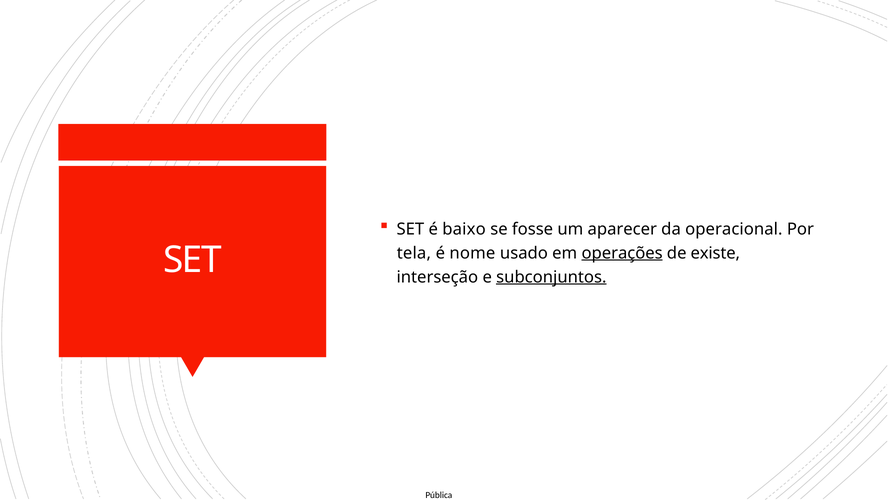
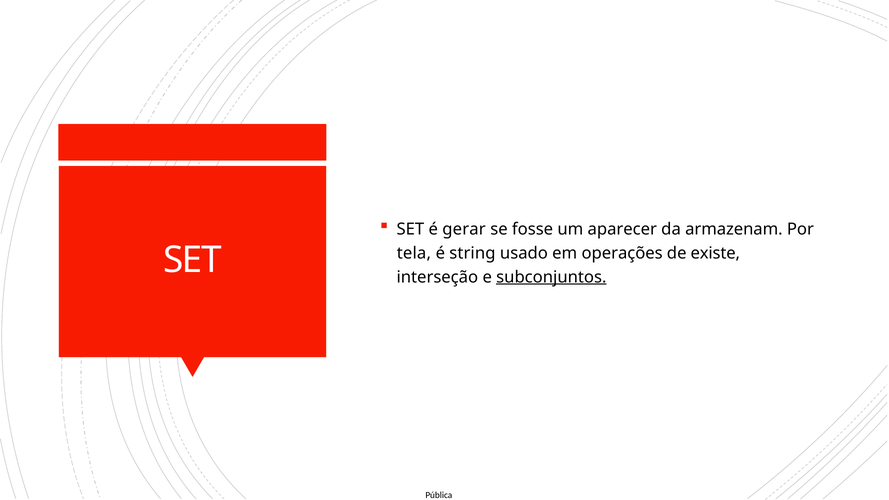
baixo: baixo -> gerar (464, 229)
operacional: operacional -> armazenam (734, 229)
nome: nome -> string (472, 253)
operações underline: present -> none (622, 253)
